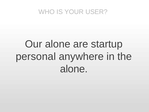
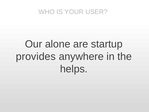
personal: personal -> provides (36, 56)
alone: alone -> helps (74, 69)
